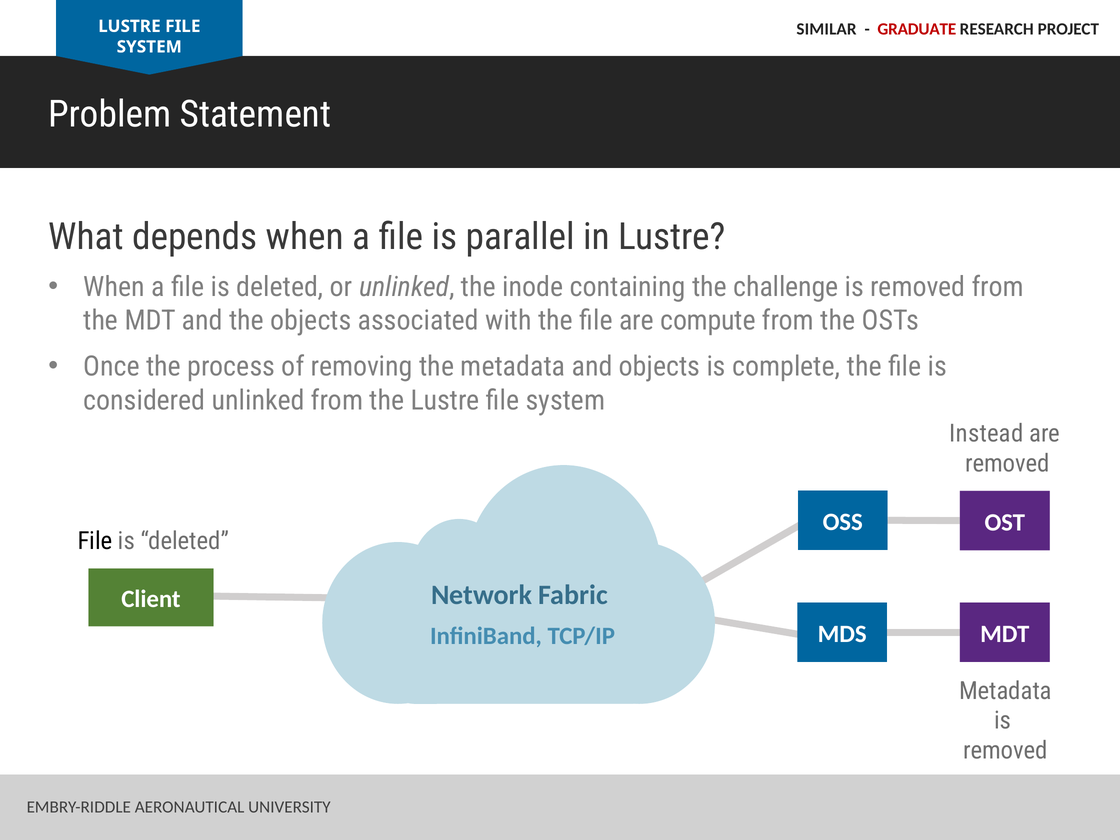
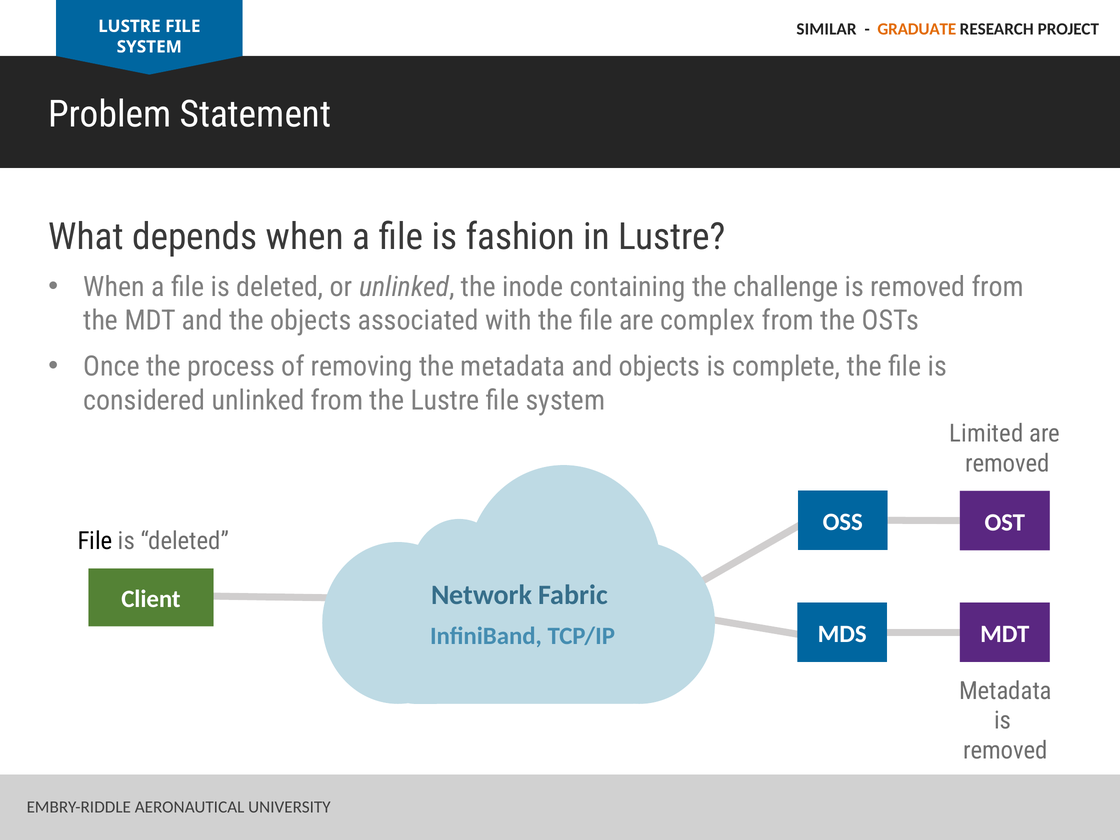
GRADUATE colour: red -> orange (917, 29)
parallel: parallel -> fashion (520, 237)
compute: compute -> complex (708, 321)
Instead: Instead -> Limited (986, 434)
